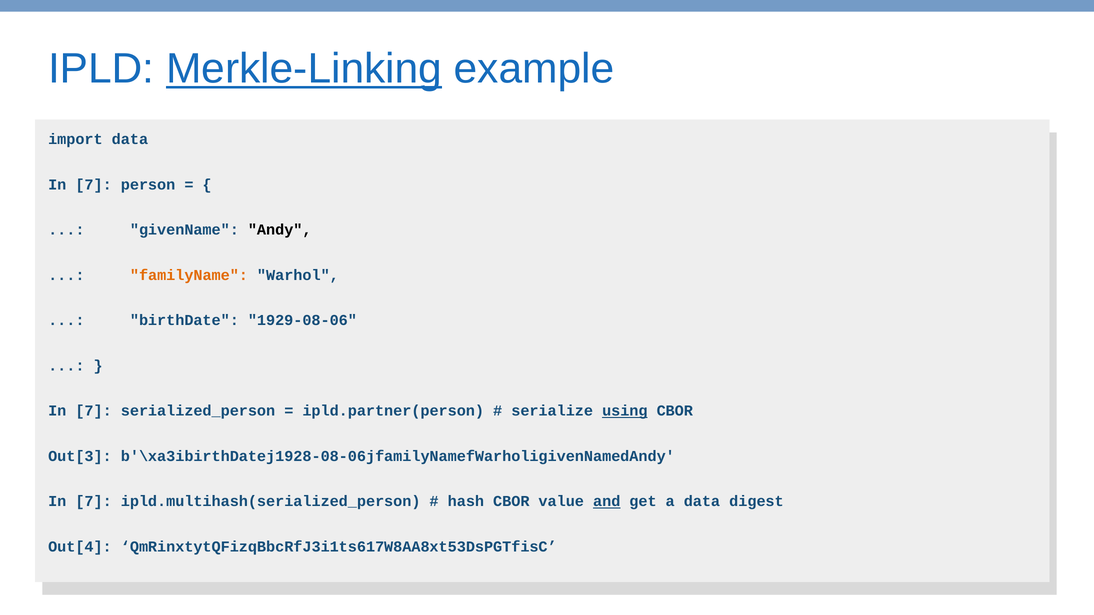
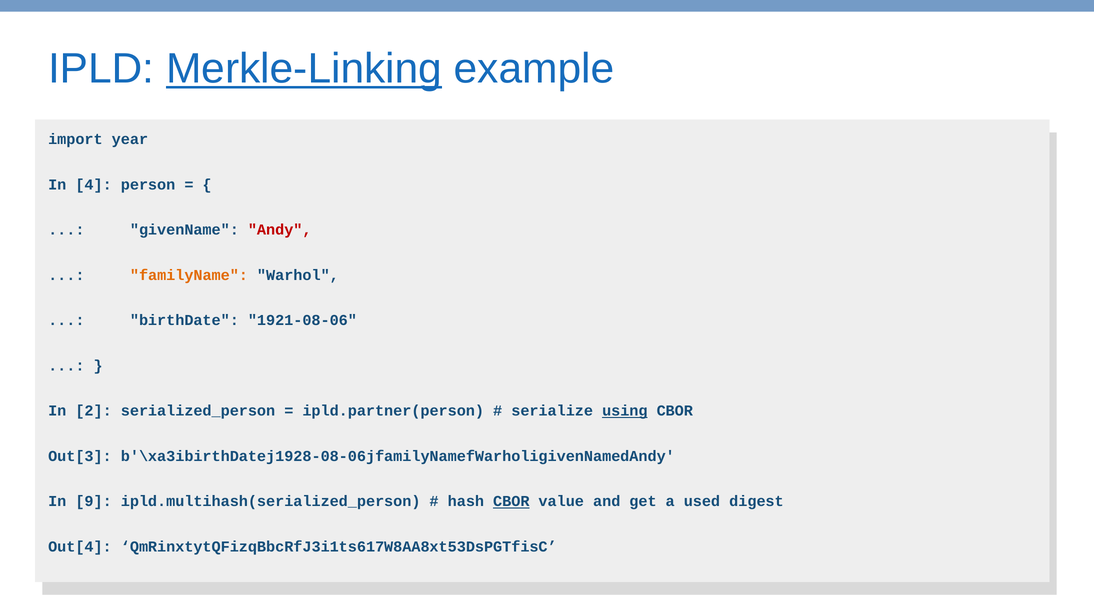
import data: data -> year (130, 139)
7: 7 -> 4 (94, 185)
Andy colour: black -> red (280, 230)
1929-08-06: 1929-08-06 -> 1921-08-06 (302, 321)
7: 7 -> 2 (94, 411)
7: 7 -> 9 (94, 502)
CBOR underline: none -> present (511, 502)
and underline: present -> none (607, 502)
a data: data -> used (702, 502)
